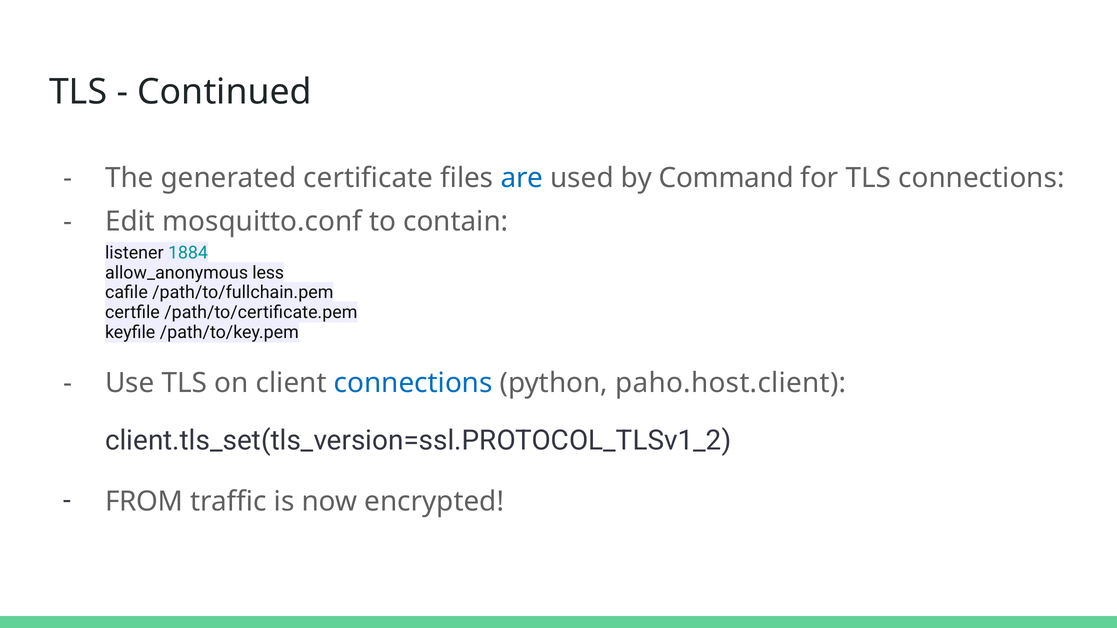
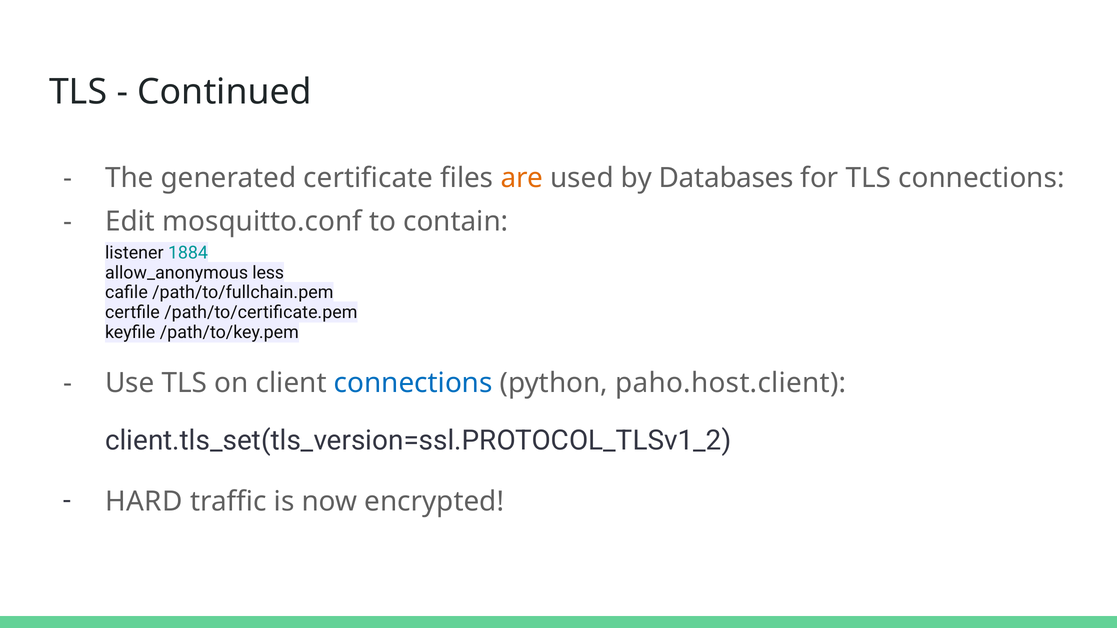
are colour: blue -> orange (522, 178)
Command: Command -> Databases (726, 178)
FROM: FROM -> HARD (144, 502)
